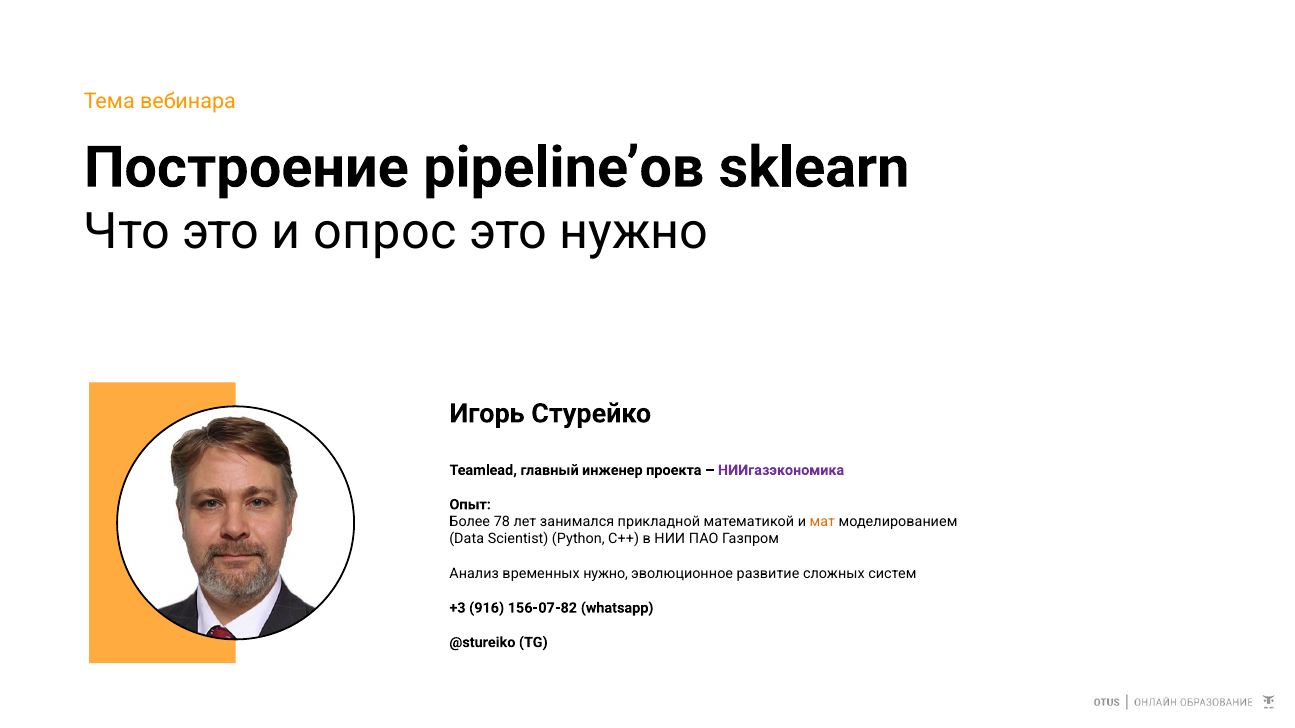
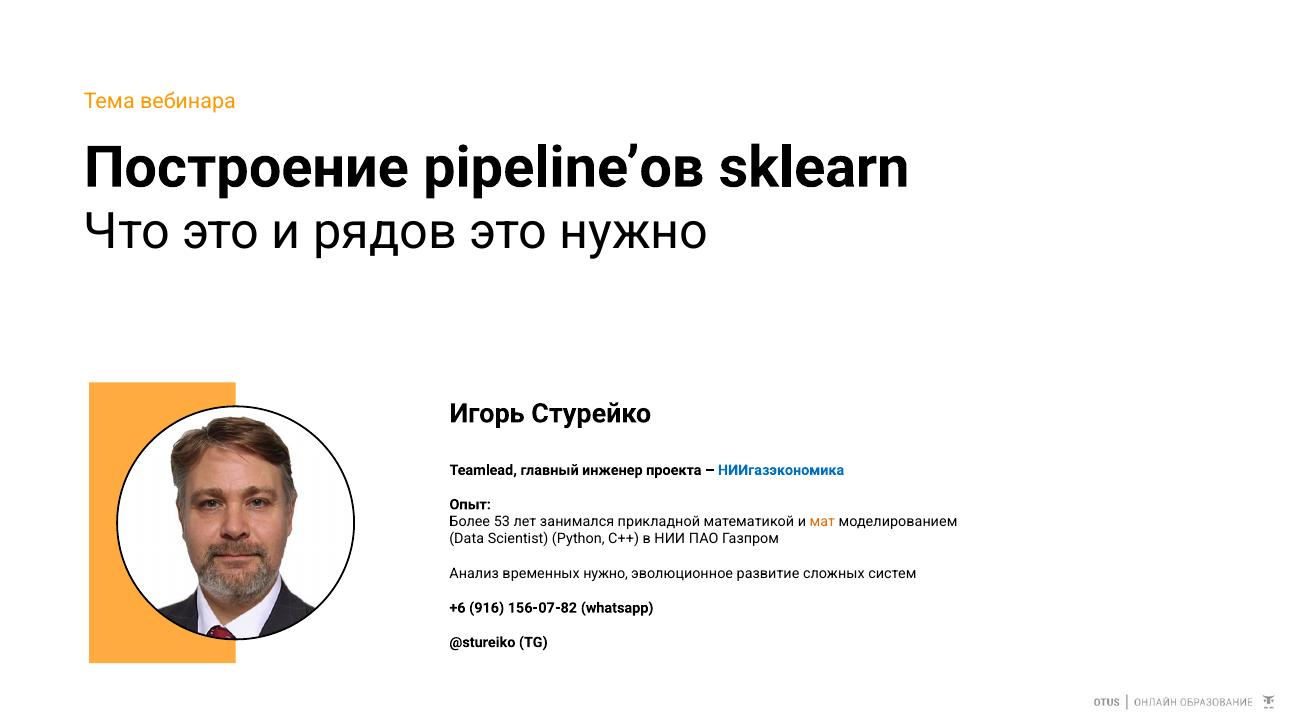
опрос: опрос -> рядов (385, 232)
НИИгазэкономика colour: purple -> blue (781, 470)
78: 78 -> 53 (502, 522)
+3: +3 -> +6 (458, 608)
